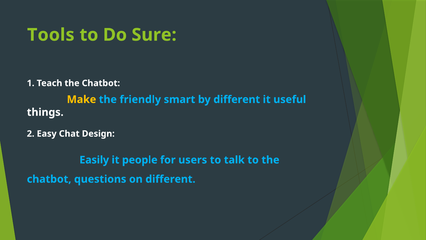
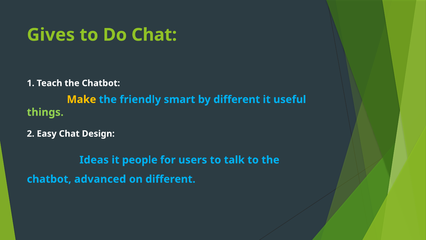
Tools: Tools -> Gives (51, 35)
Do Sure: Sure -> Chat (154, 35)
things colour: white -> light green (45, 112)
Easily: Easily -> Ideas (94, 160)
questions: questions -> advanced (100, 179)
